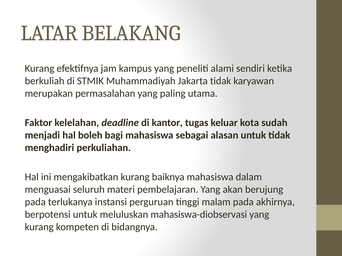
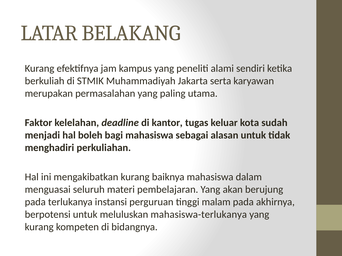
Jakarta tidak: tidak -> serta (221, 81)
mahasiswa-diobservasi: mahasiswa-diobservasi -> mahasiswa-terlukanya (199, 215)
